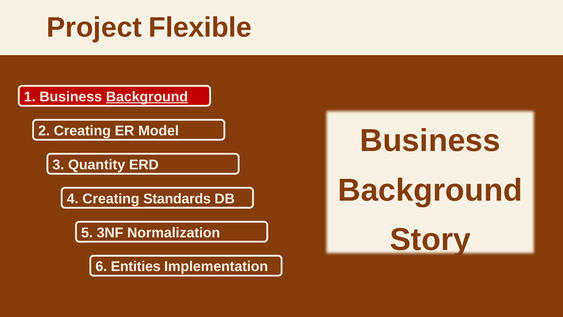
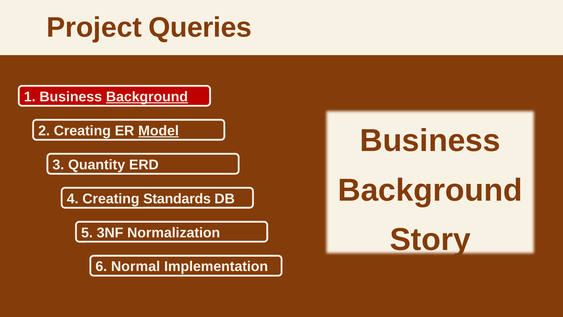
Flexible: Flexible -> Queries (200, 27)
Model underline: none -> present (159, 131)
Entities: Entities -> Normal (136, 266)
